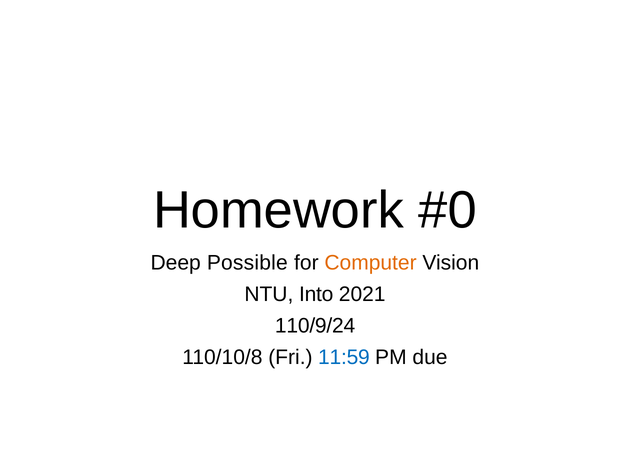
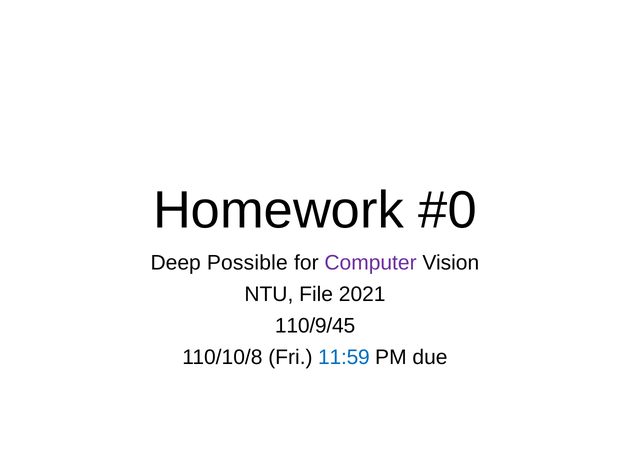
Computer colour: orange -> purple (371, 263)
Into: Into -> File (316, 294)
110/9/24: 110/9/24 -> 110/9/45 (315, 325)
